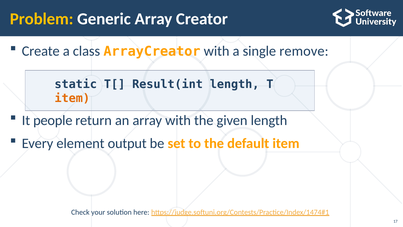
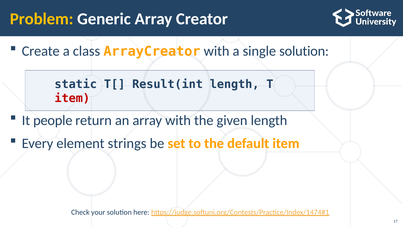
single remove: remove -> solution (304, 51)
item colour: orange -> red (72, 98)
output: output -> strings (127, 143)
